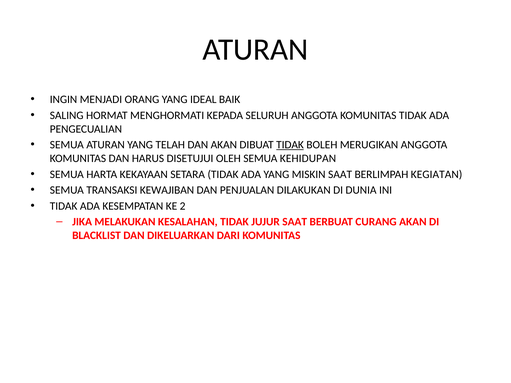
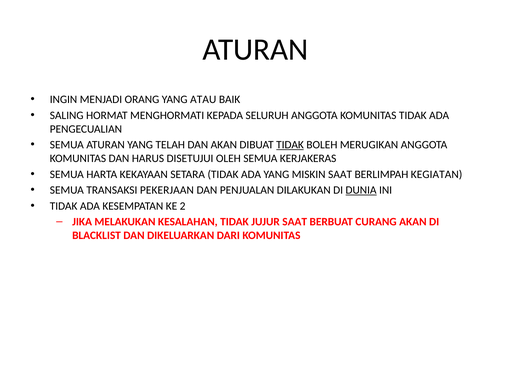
IDEAL: IDEAL -> ATAU (203, 100)
KEHIDUPAN: KEHIDUPAN -> KERJAKERAS (308, 159)
KEWAJIBAN: KEWAJIBAN -> PEKERJAAN (167, 190)
DUNIA underline: none -> present (361, 190)
